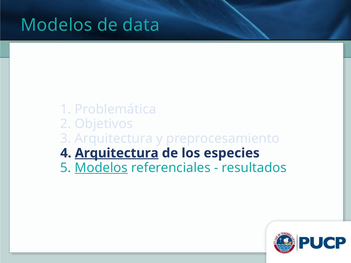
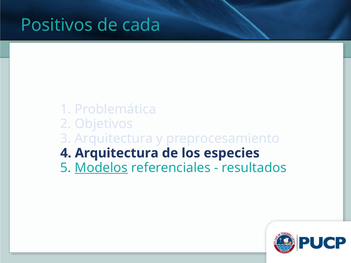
Modelos: Modelos -> Positivos (57, 25)
data: data -> cada (141, 25)
Arquitectura underline: present -> none (117, 153)
